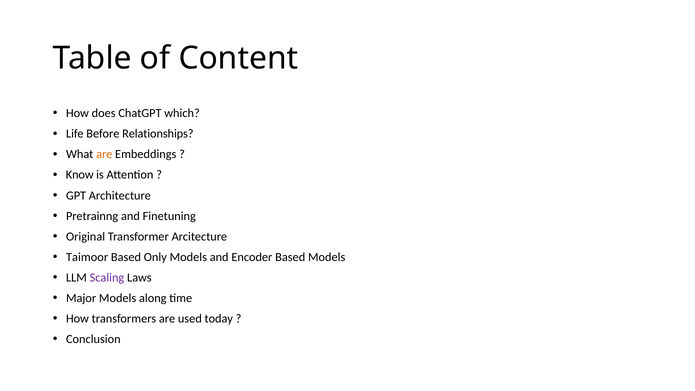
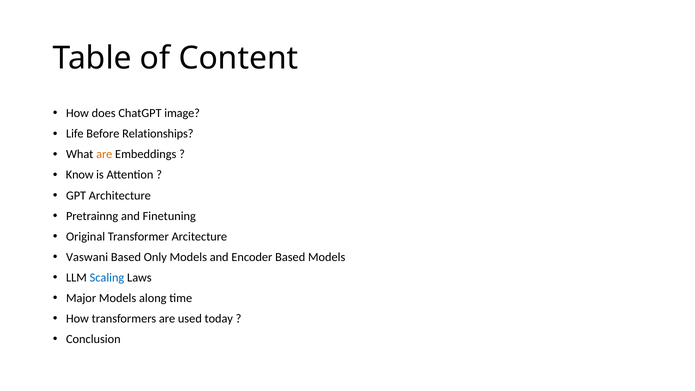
which: which -> image (182, 113)
Taimoor: Taimoor -> Vaswani (87, 257)
Scaling colour: purple -> blue (107, 278)
